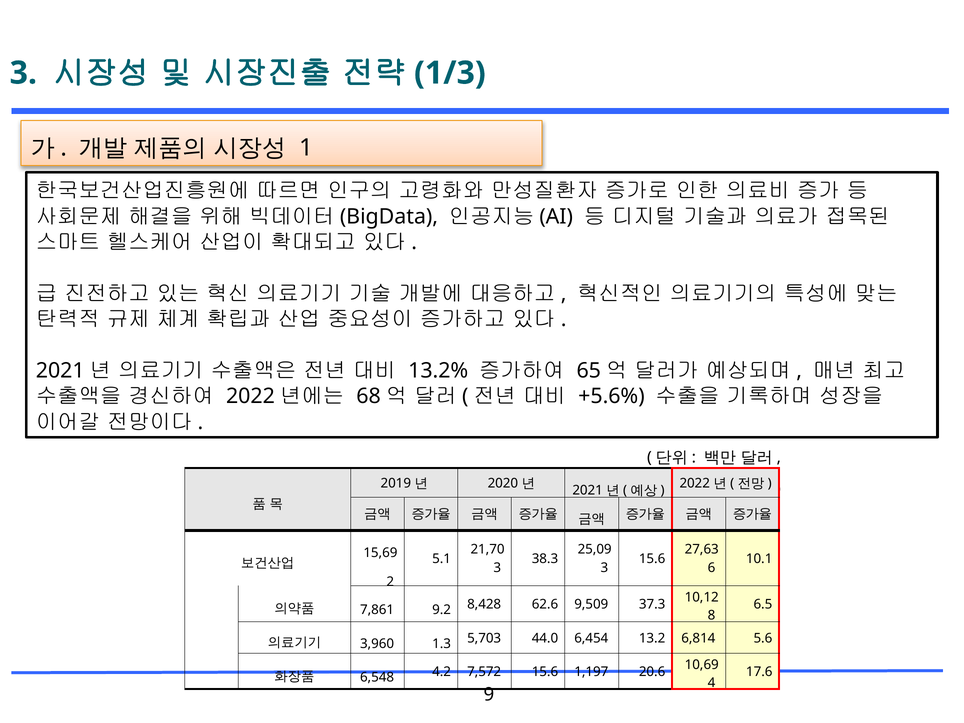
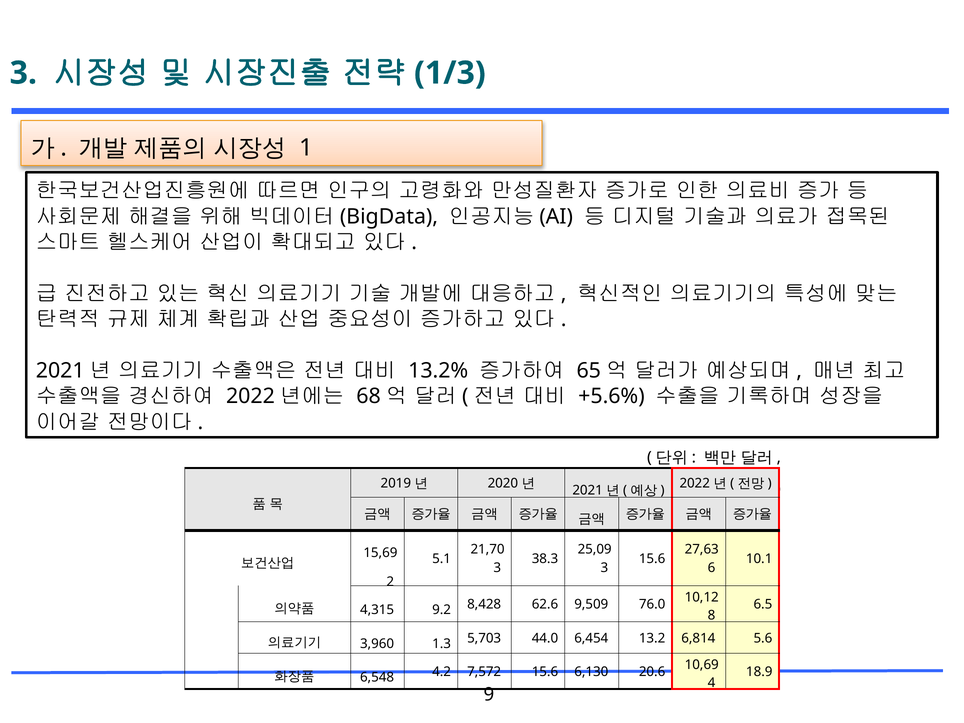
7,861: 7,861 -> 4,315 (377, 610)
37.3: 37.3 -> 76.0 (652, 604)
17.6: 17.6 -> 18.9 (759, 672)
1,197: 1,197 -> 6,130 (591, 672)
